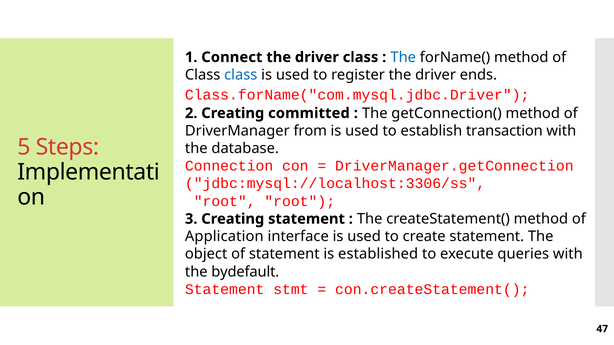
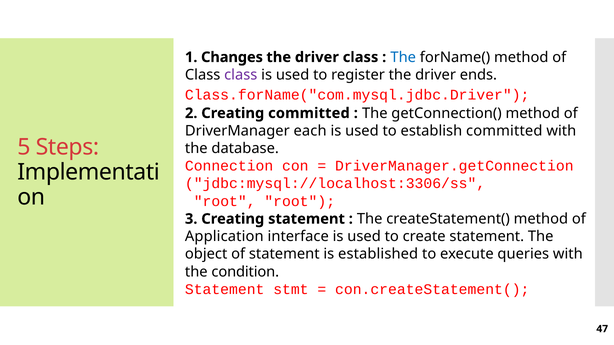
Connect: Connect -> Changes (232, 57)
class colour: blue -> purple (241, 75)
from: from -> each (310, 131)
establish transaction: transaction -> committed (504, 131)
bydefault: bydefault -> condition (245, 272)
